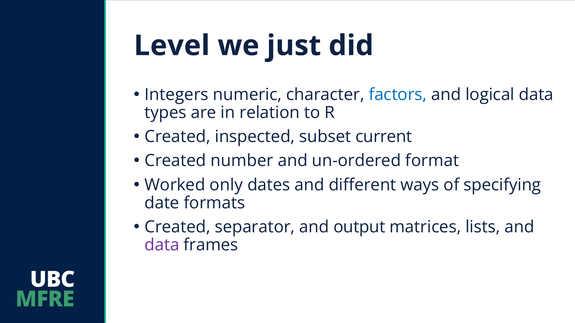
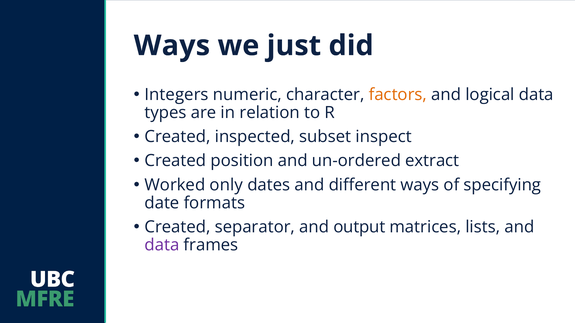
Level: Level -> Ways (172, 46)
factors colour: blue -> orange (398, 95)
current: current -> inspect (384, 137)
number: number -> position (242, 161)
format: format -> extract (432, 161)
